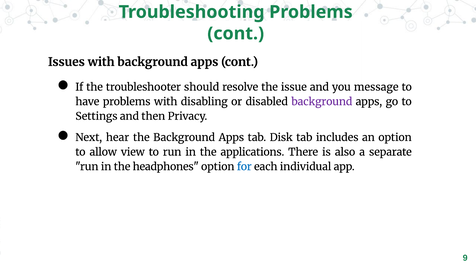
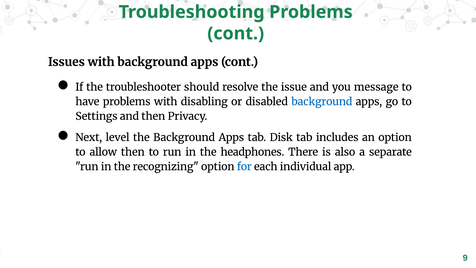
background colour: purple -> blue (322, 102)
hear: hear -> level (118, 137)
allow view: view -> then (133, 152)
applications: applications -> headphones (252, 152)
headphones: headphones -> recognizing (166, 167)
